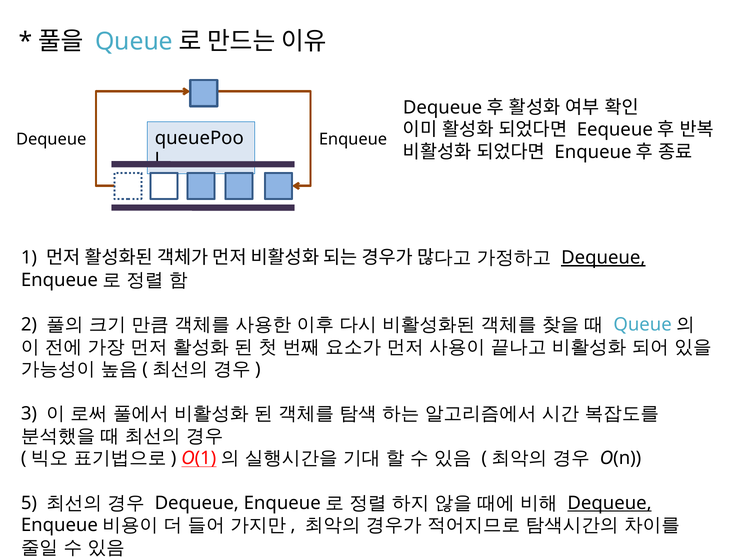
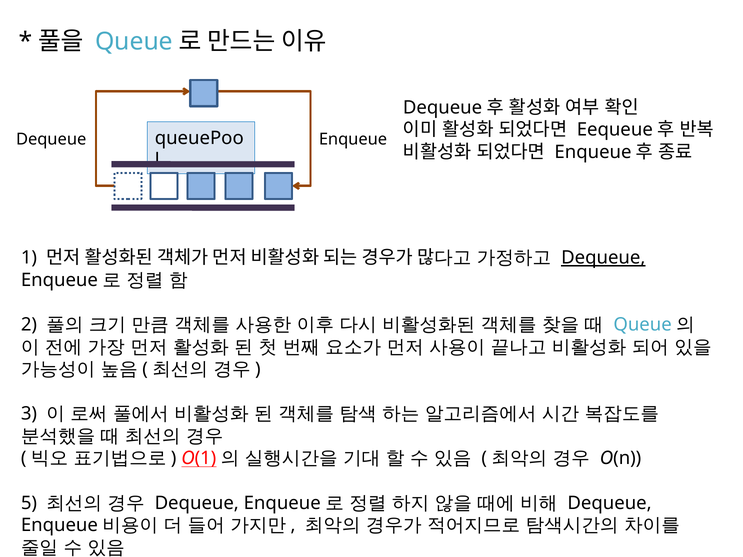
Dequeue underline: present -> none (610, 503)
